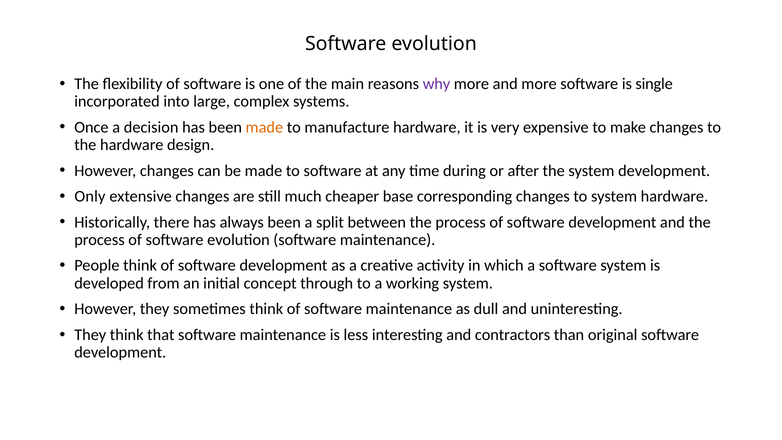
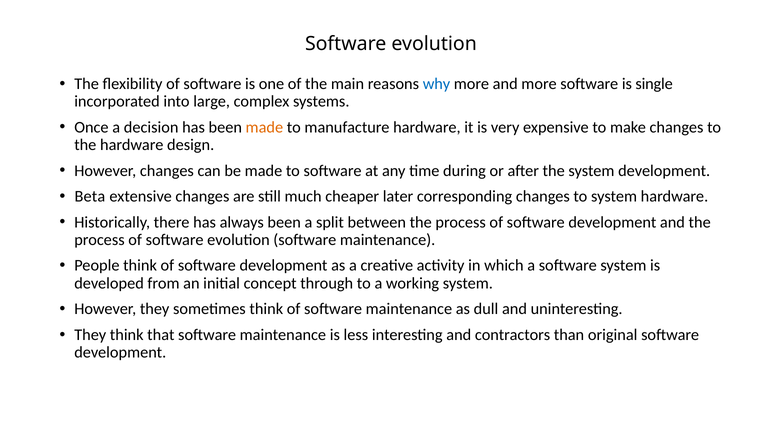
why colour: purple -> blue (436, 84)
Only: Only -> Beta (90, 196)
base: base -> later (398, 196)
